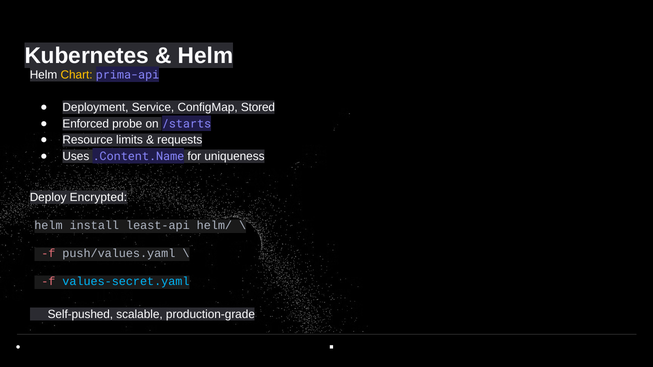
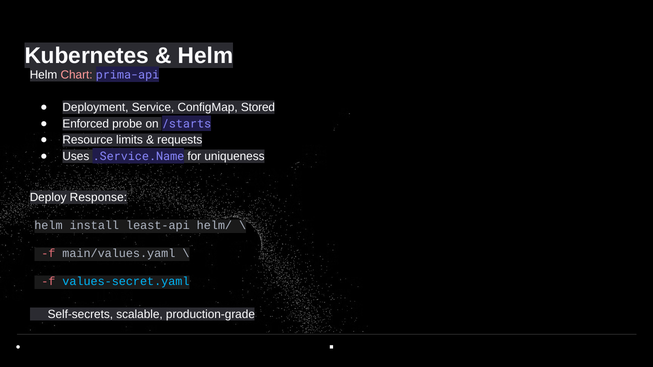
Chart colour: yellow -> pink (77, 75)
.Content.Name: .Content.Name -> .Service.Name (138, 156)
Encrypted: Encrypted -> Response (98, 198)
push/values.yaml: push/values.yaml -> main/values.yaml (119, 254)
Self-pushed: Self-pushed -> Self-secrets (80, 315)
